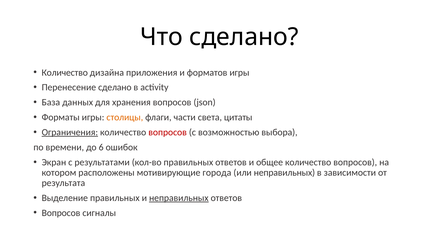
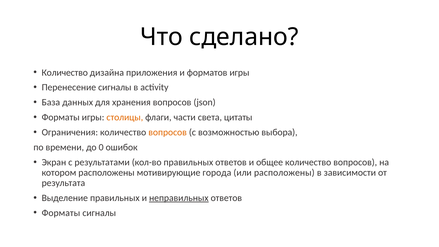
Перенесение сделано: сделано -> сигналы (115, 87)
Ограничения underline: present -> none (70, 132)
вопросов colour: red -> orange (168, 132)
6: 6 -> 0 (101, 147)
или неправильных: неправильных -> расположены (284, 173)
Вопросов: Вопросов -> Форматы (61, 213)
